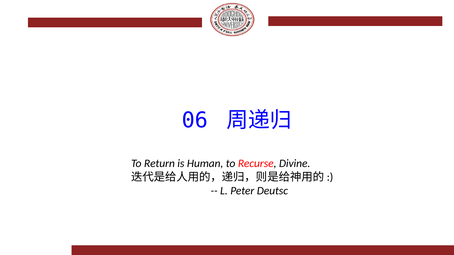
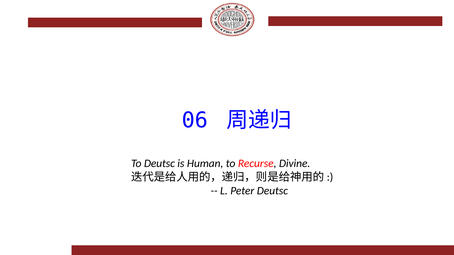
To Return: Return -> Deutsc (159, 164)
